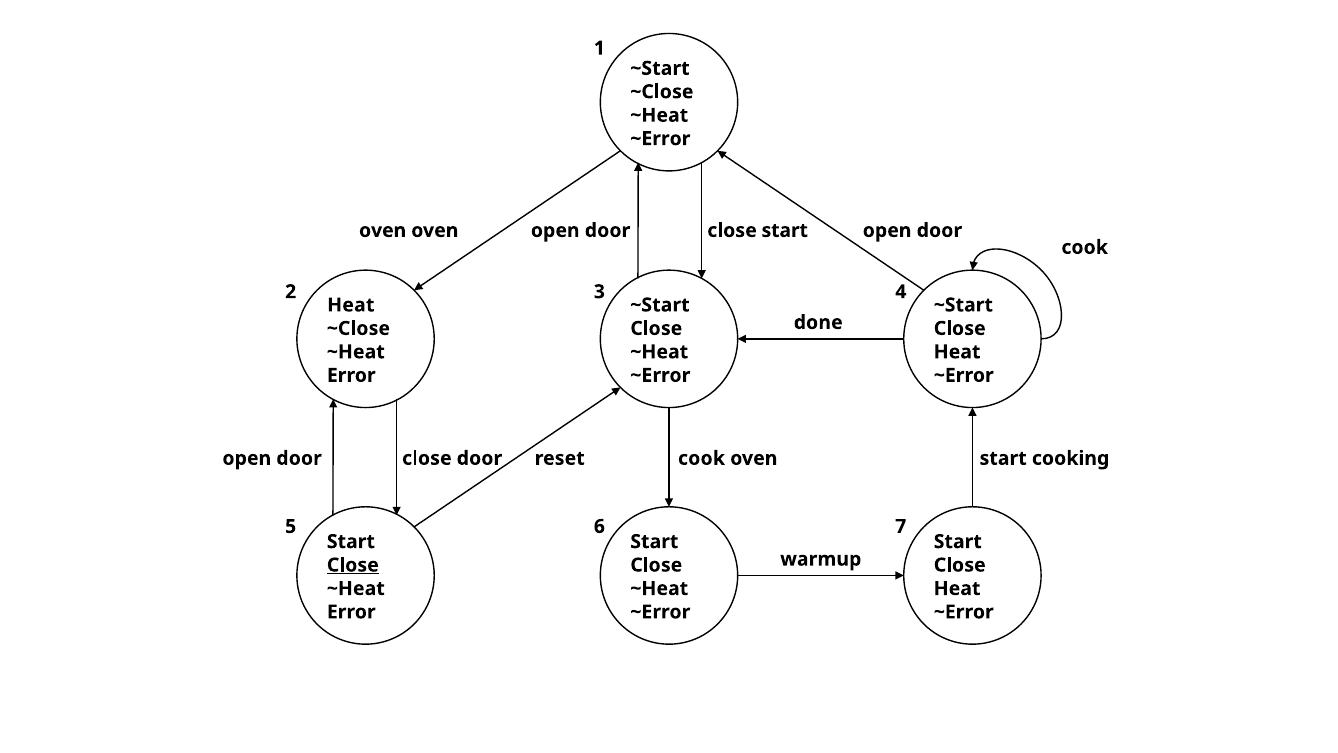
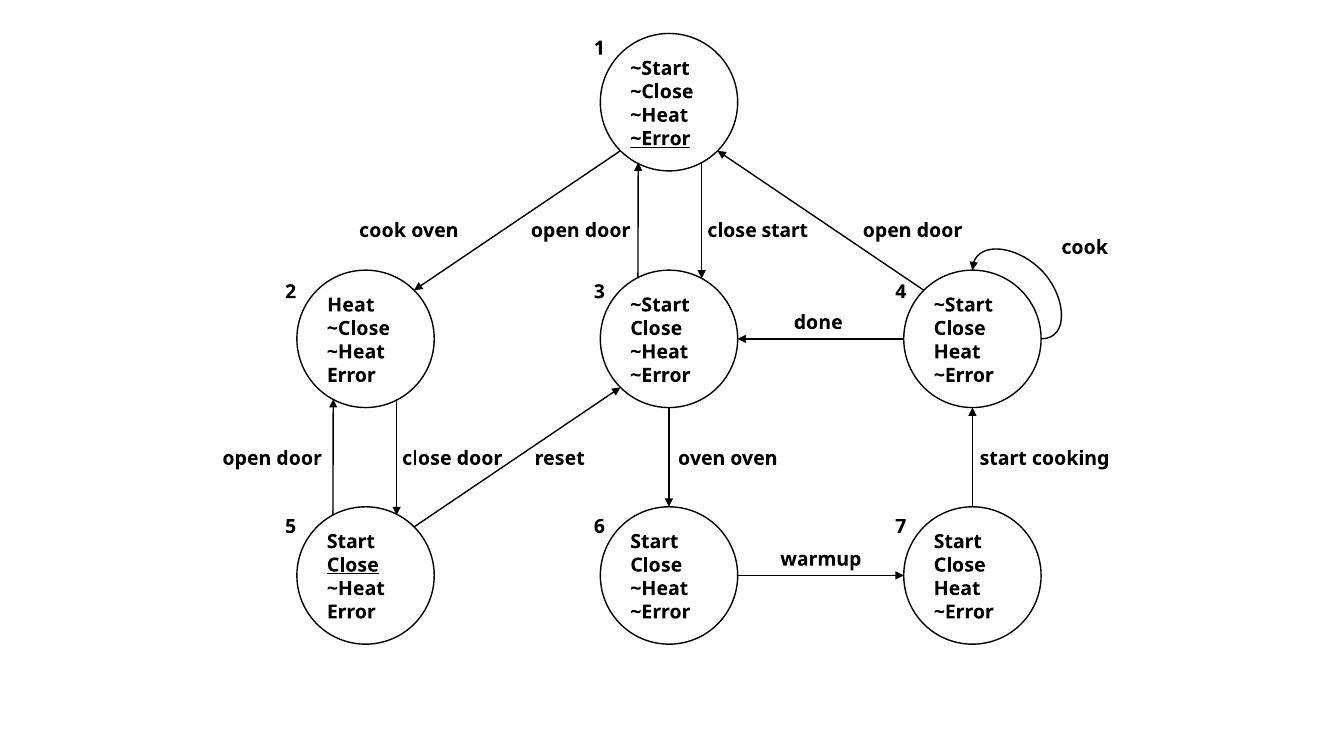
~Error underline: none -> present (660, 139)
oven: oven -> cook (382, 230)
reset cook: cook -> oven (702, 458)
